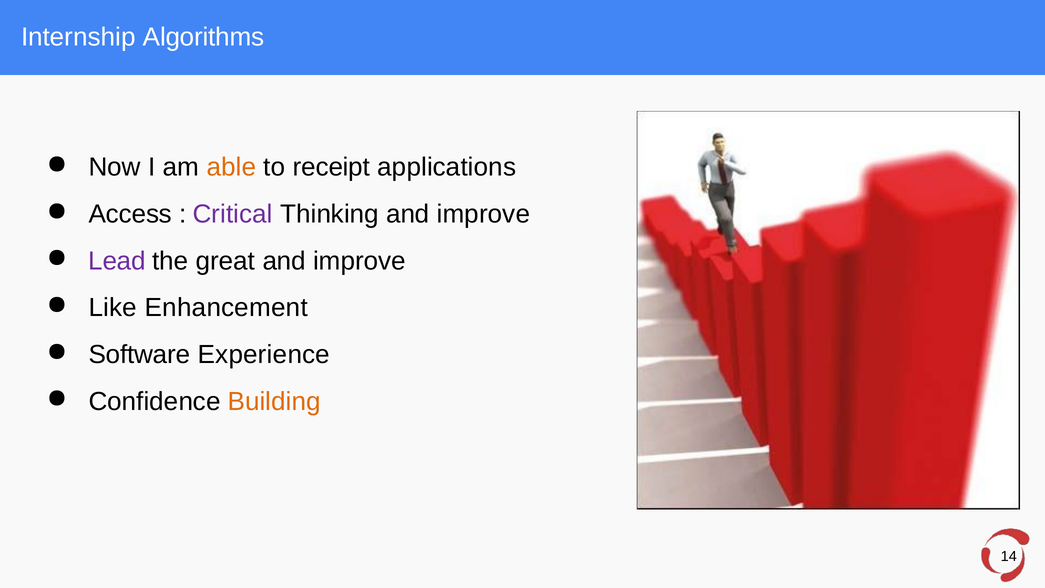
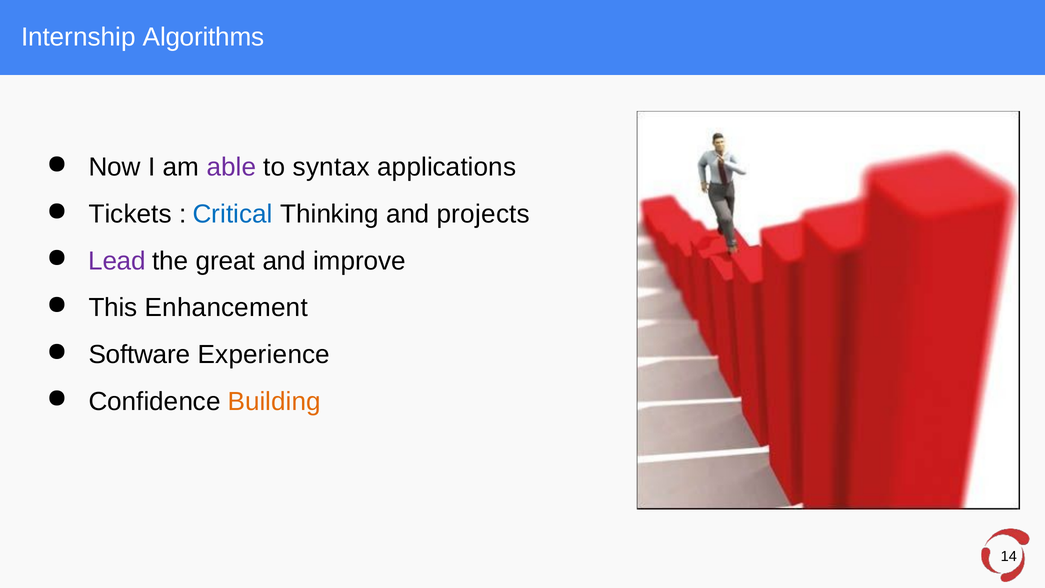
able colour: orange -> purple (231, 167)
receipt: receipt -> syntax (331, 167)
Access: Access -> Tickets (130, 214)
Critical colour: purple -> blue (233, 214)
Thinking and improve: improve -> projects (483, 214)
Like: Like -> This (113, 308)
